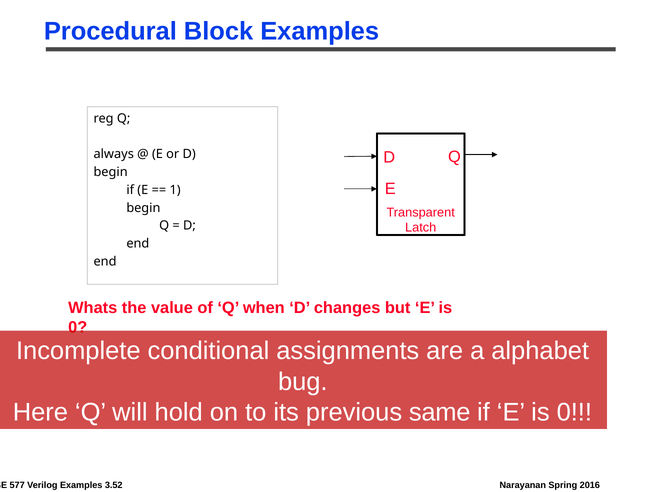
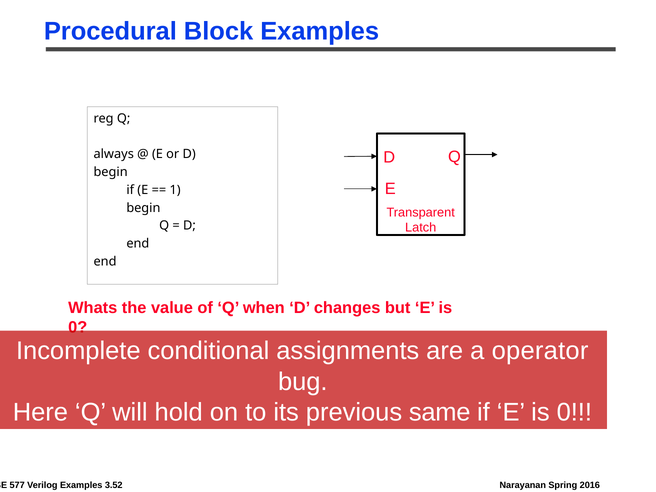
alphabet: alphabet -> operator (540, 351)
